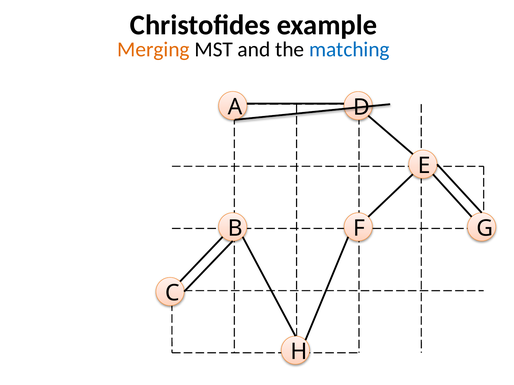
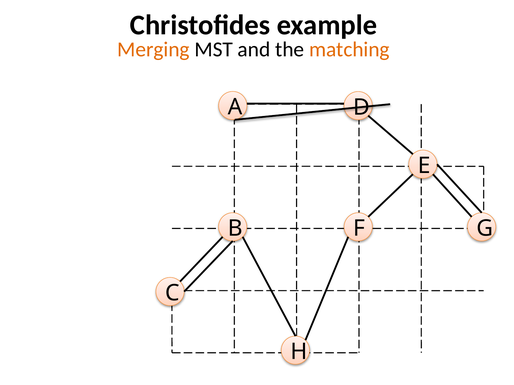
matching colour: blue -> orange (349, 49)
